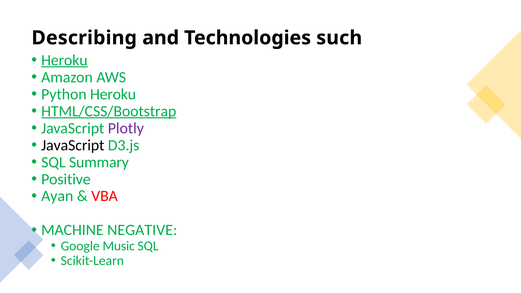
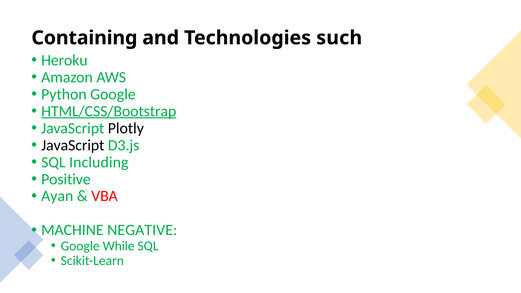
Describing: Describing -> Containing (84, 38)
Heroku underline: present -> none (64, 60)
Python Heroku: Heroku -> Google (113, 94)
Plotly colour: purple -> black (126, 128)
Summary: Summary -> Including (99, 162)
Music: Music -> While (119, 246)
